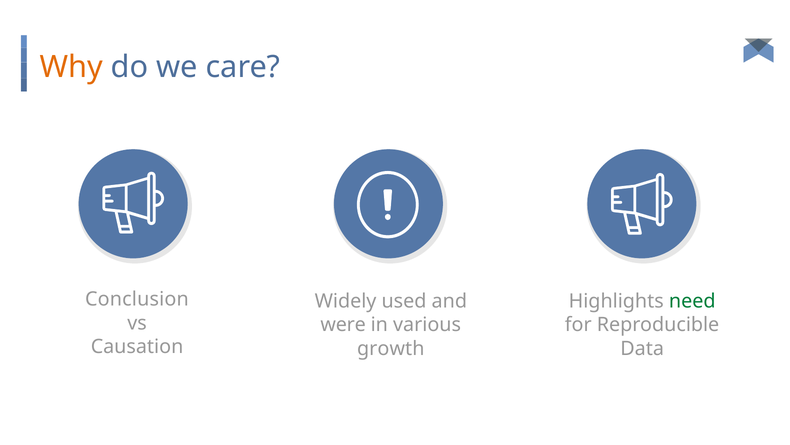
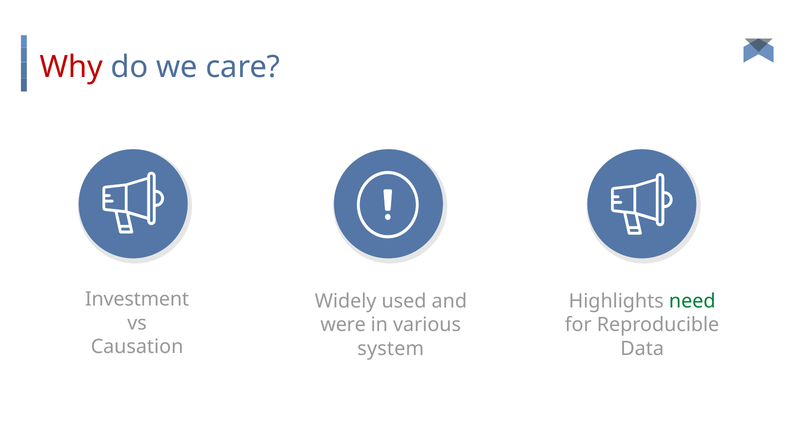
Why colour: orange -> red (71, 67)
Conclusion: Conclusion -> Investment (137, 299)
growth: growth -> system (391, 348)
